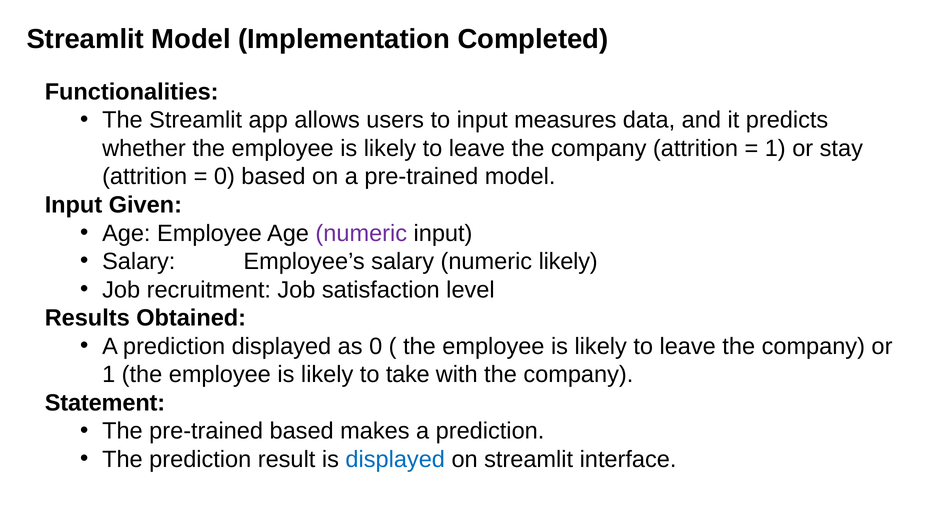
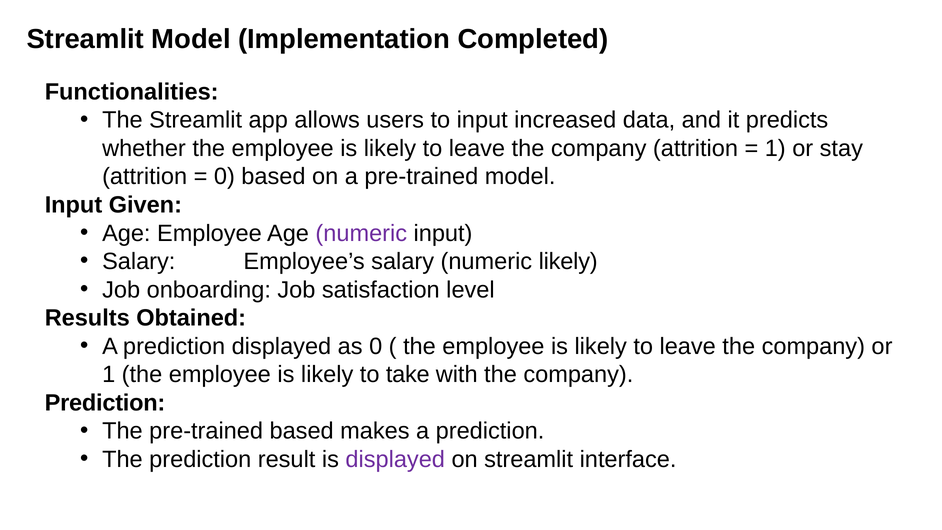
measures: measures -> increased (565, 120)
recruitment: recruitment -> onboarding (209, 290)
Statement: Statement -> Prediction (105, 403)
displayed colour: blue -> purple (395, 459)
